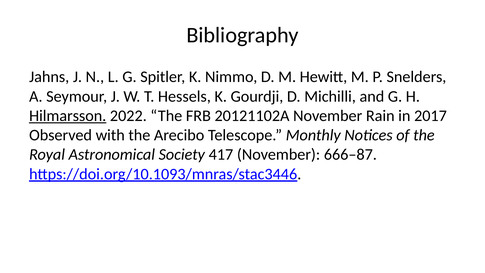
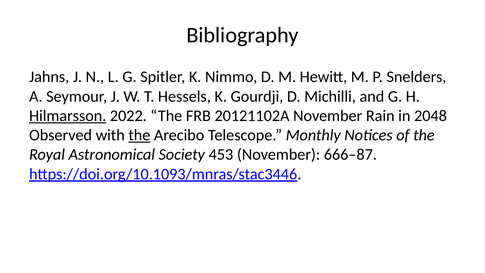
2017: 2017 -> 2048 (430, 116)
the underline: none -> present (139, 135)
417: 417 -> 453 (221, 155)
